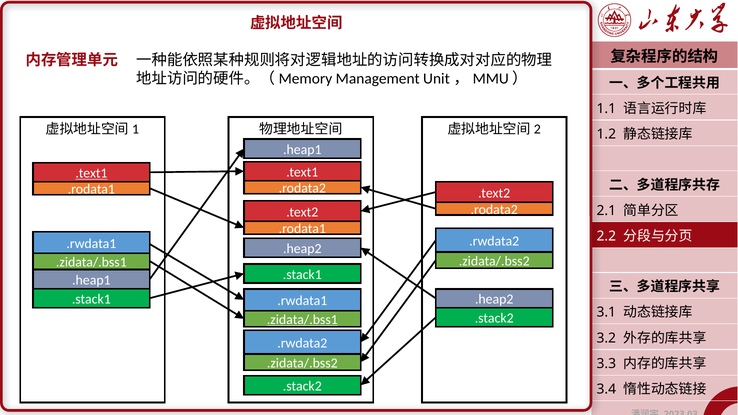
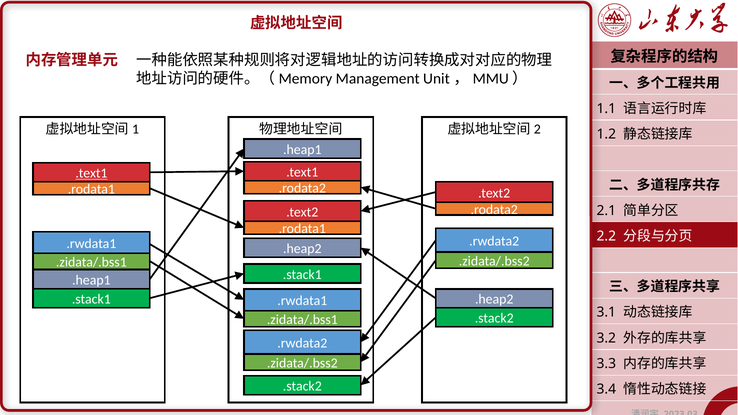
.zidata/.bss1 underline: present -> none (302, 320)
